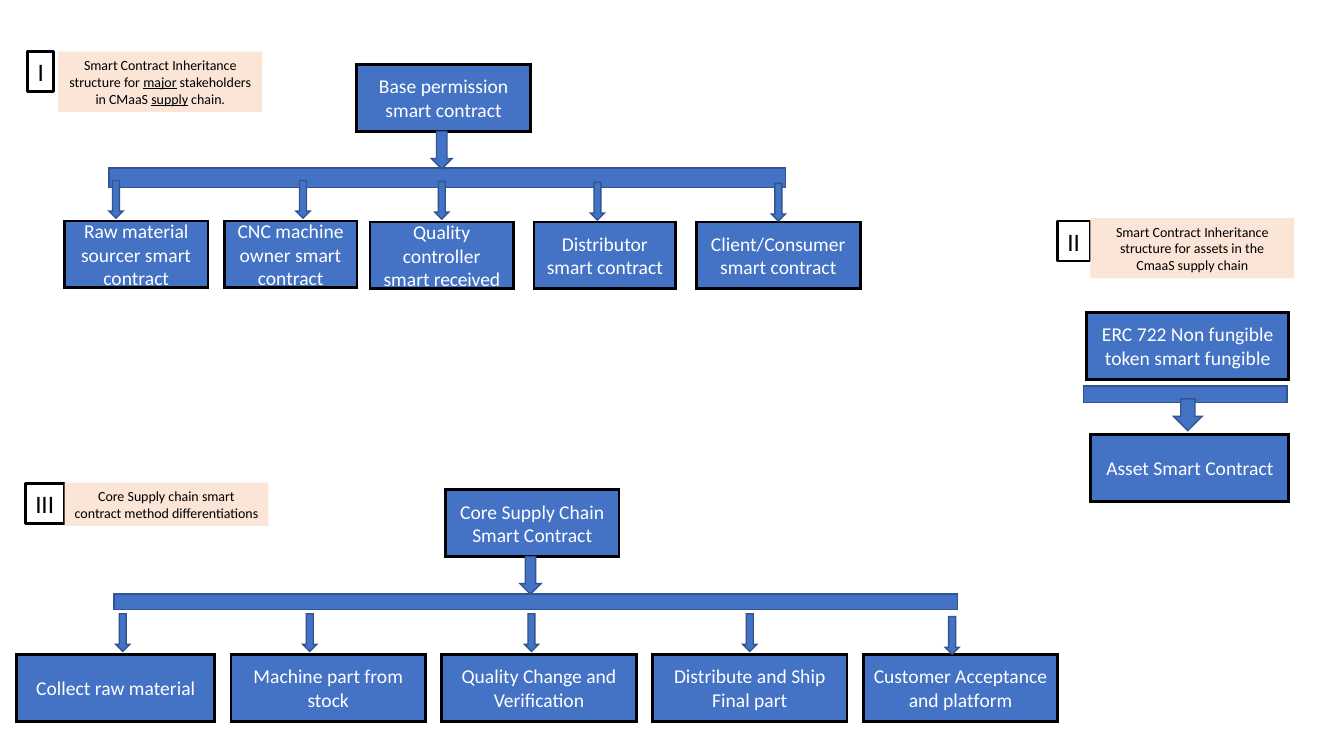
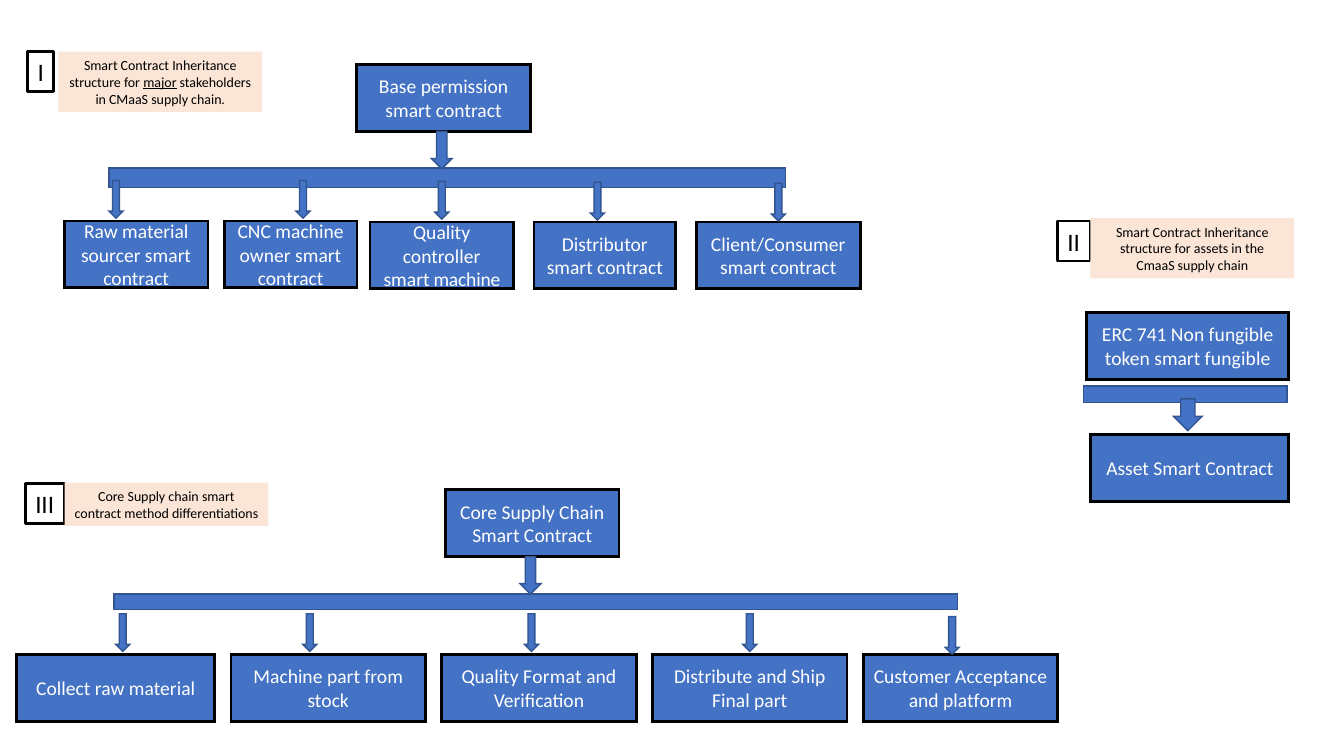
supply underline: present -> none (170, 99)
smart received: received -> machine (467, 280)
722: 722 -> 741 (1152, 335)
Change: Change -> Format (552, 677)
